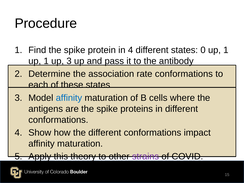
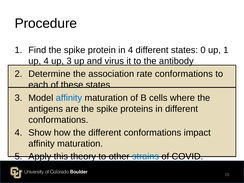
1: 1 -> 4 (46, 61)
pass: pass -> virus (114, 61)
strains colour: purple -> blue (145, 157)
